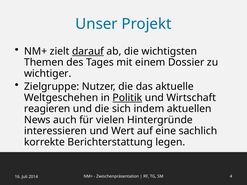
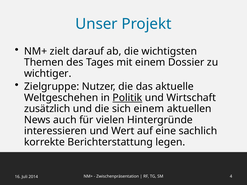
darauf underline: present -> none (88, 51)
reagieren: reagieren -> zusätzlich (47, 109)
sich indem: indem -> einem (149, 109)
